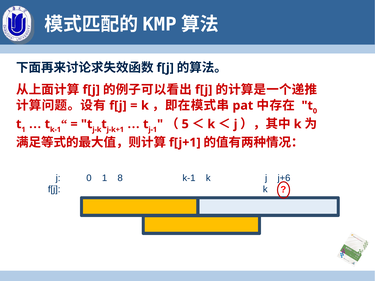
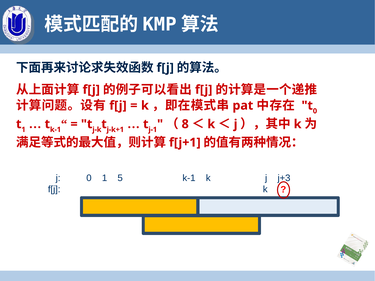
5: 5 -> 8 (185, 124)
8: 8 -> 5 (120, 178)
j+6: j+6 -> j+3 (284, 178)
